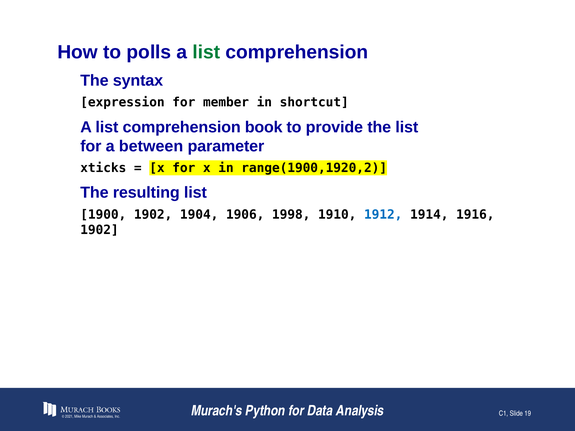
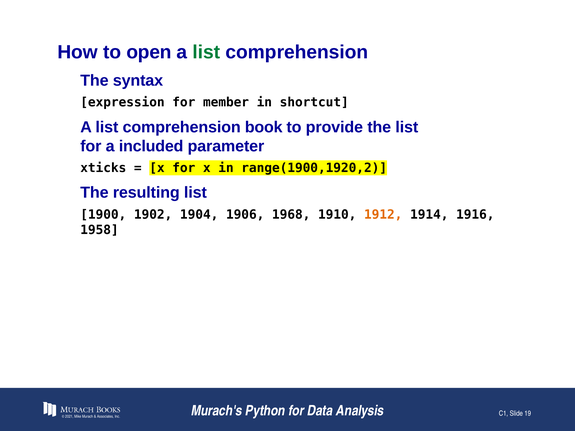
polls: polls -> open (149, 52)
between: between -> included (151, 146)
1998: 1998 -> 1968 (291, 215)
1912 colour: blue -> orange (383, 215)
1902: 1902 -> 1958 (99, 230)
